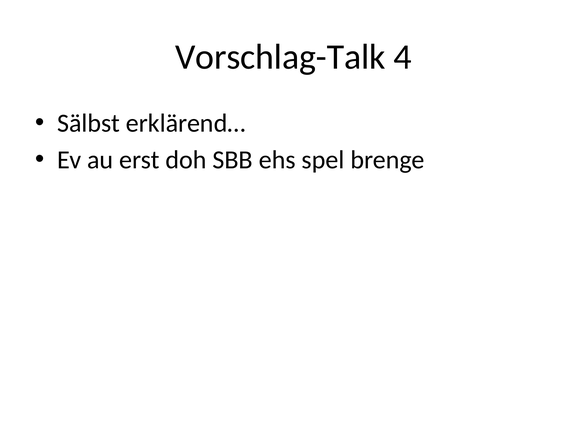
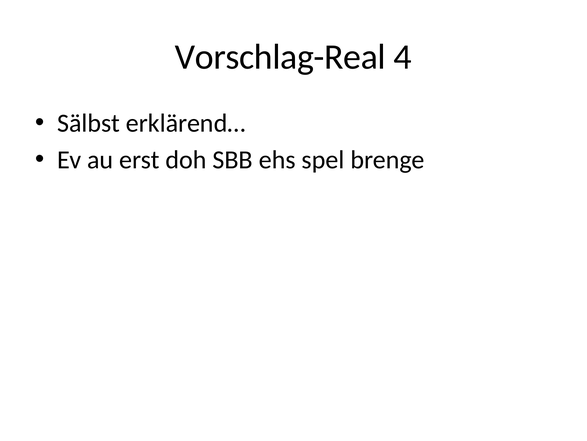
Vorschlag-Talk: Vorschlag-Talk -> Vorschlag-Real (280, 57)
